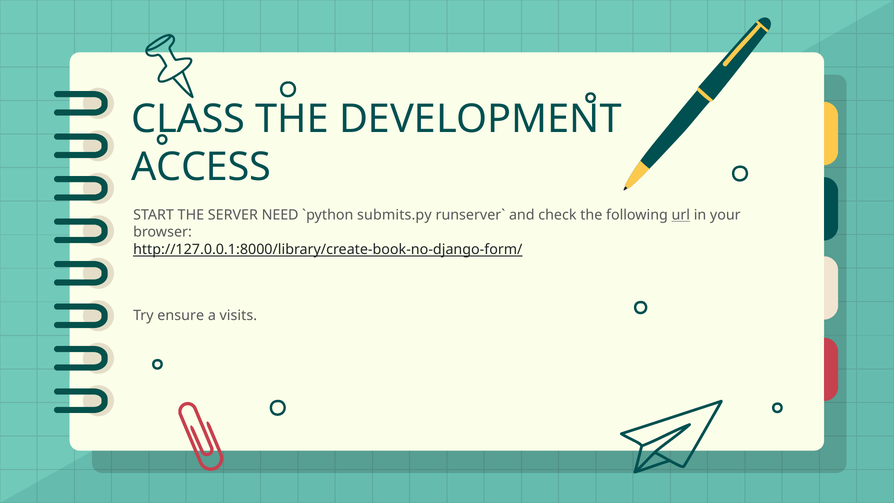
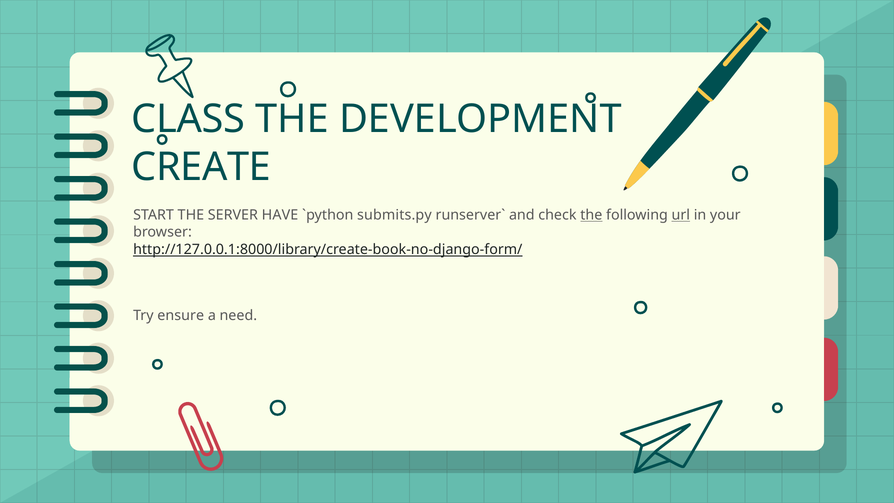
ACCESS: ACCESS -> CREATE (201, 167)
NEED: NEED -> HAVE (280, 215)
the underline: none -> present (591, 215)
visits: visits -> need (238, 316)
